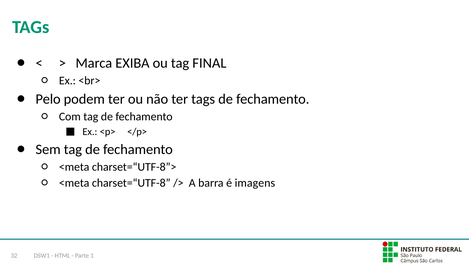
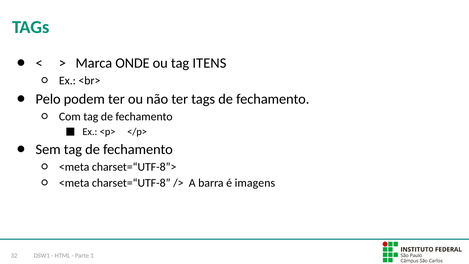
EXIBA: EXIBA -> ONDE (133, 63)
FINAL: FINAL -> ITENS (209, 63)
